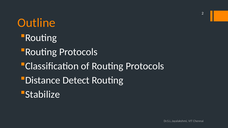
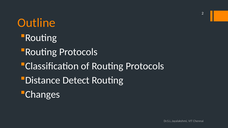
Stabilize: Stabilize -> Changes (43, 95)
